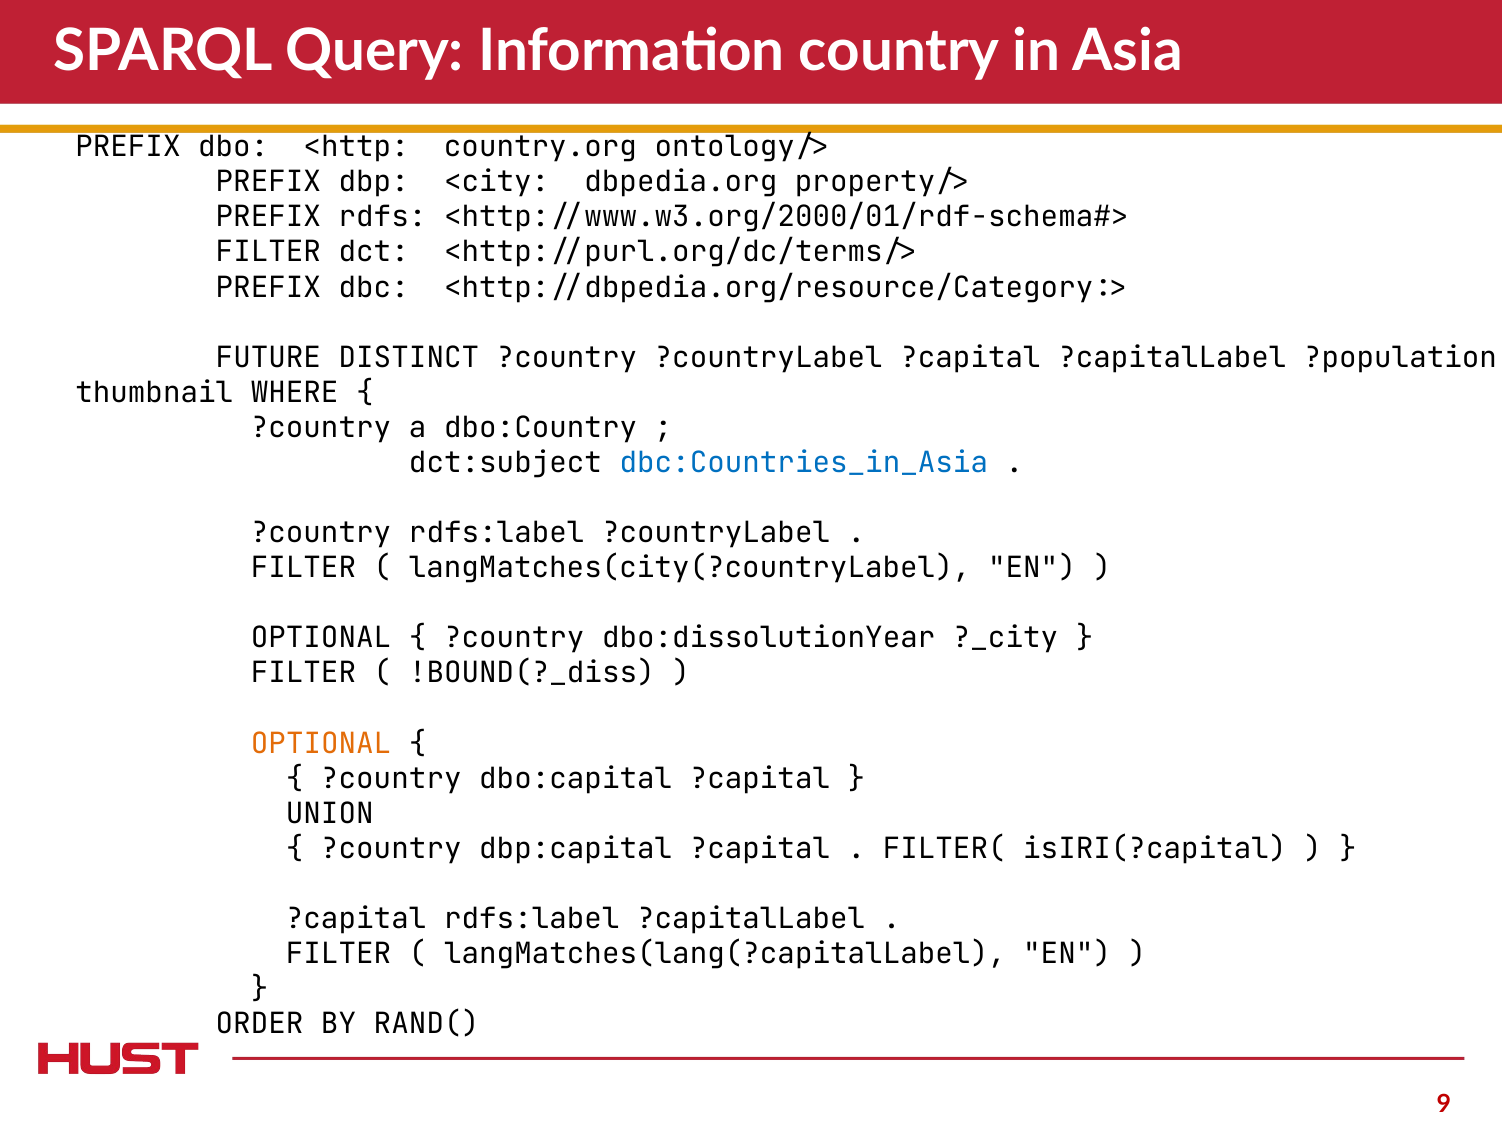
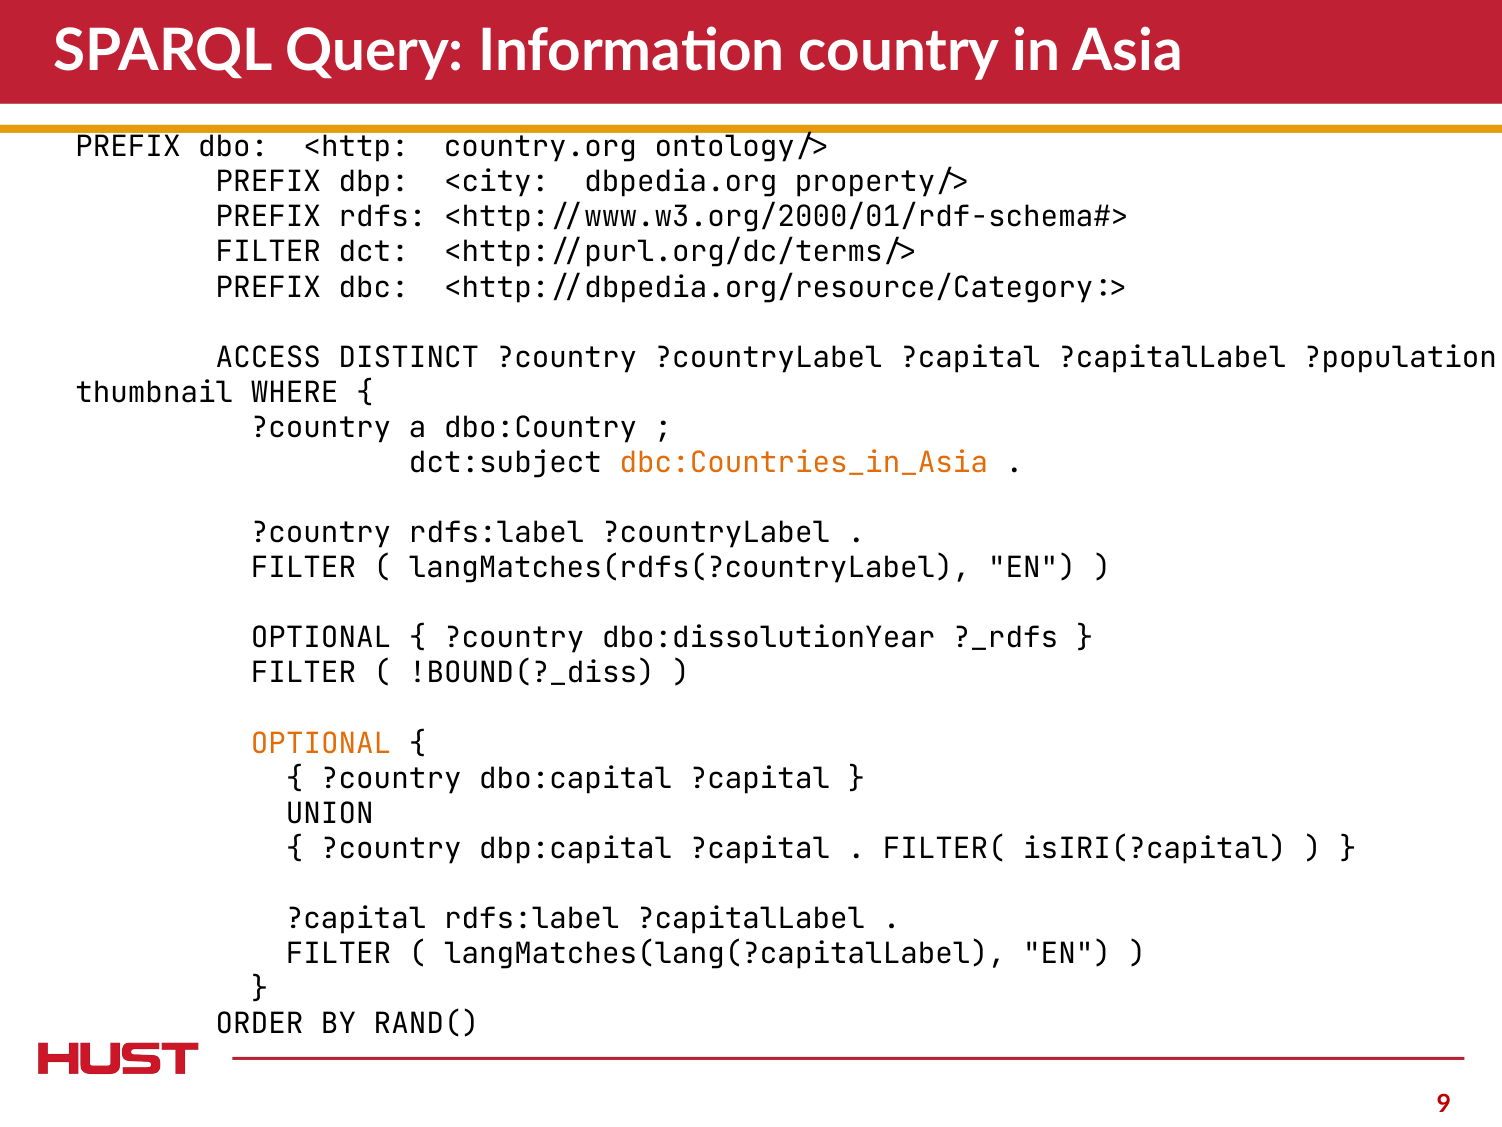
FUTURE: FUTURE -> ACCESS (268, 357)
dbc:Countries_in_Asia colour: blue -> orange (804, 463)
langMatches(city(?countryLabel: langMatches(city(?countryLabel -> langMatches(rdfs(?countryLabel (690, 568)
?_city: ?_city -> ?_rdfs (1005, 638)
